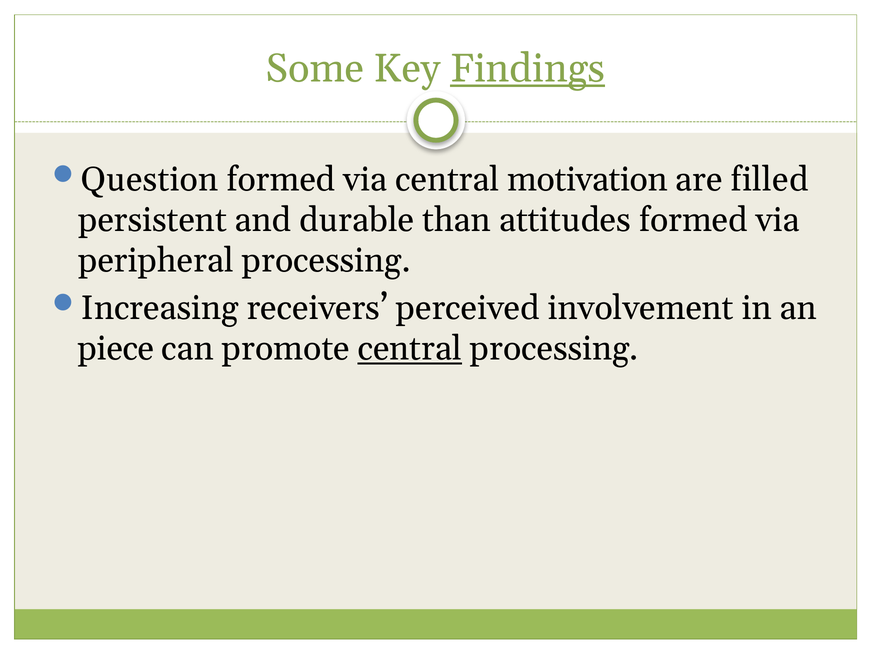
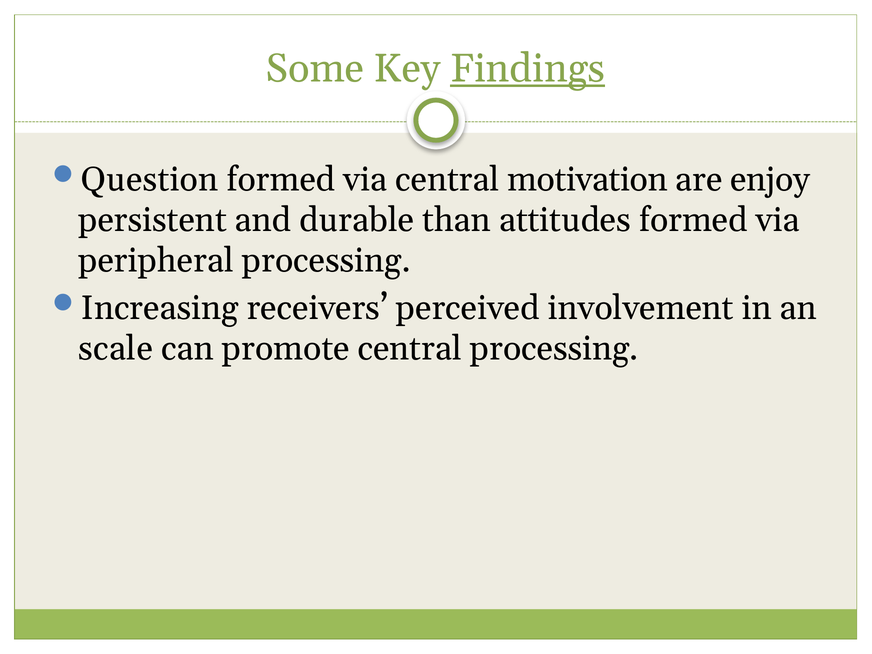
filled: filled -> enjoy (770, 180)
piece: piece -> scale (116, 349)
central underline: present -> none (410, 349)
